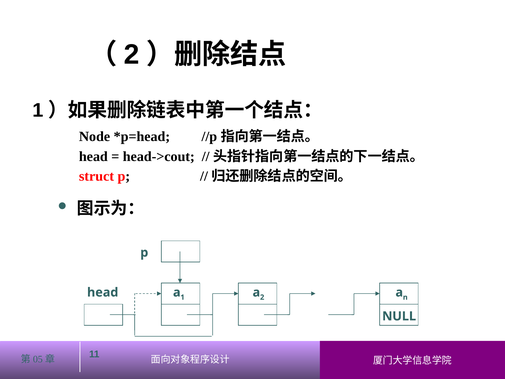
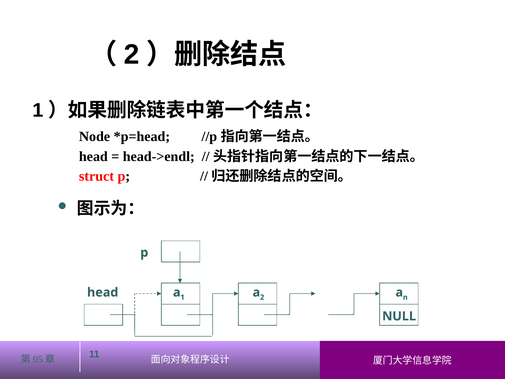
head->cout: head->cout -> head->endl (159, 157)
